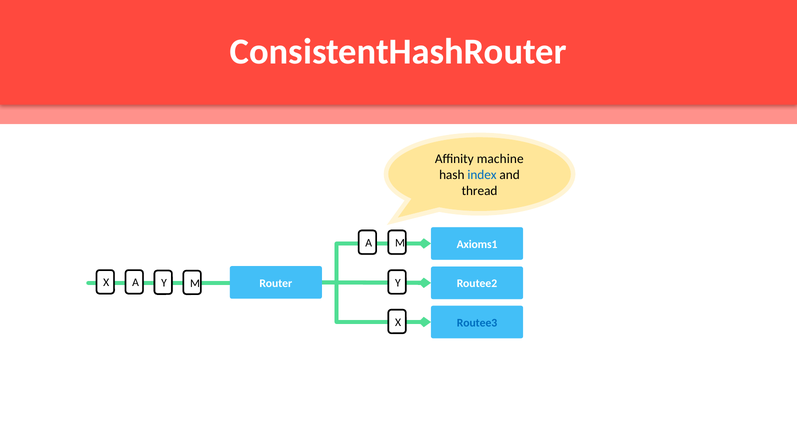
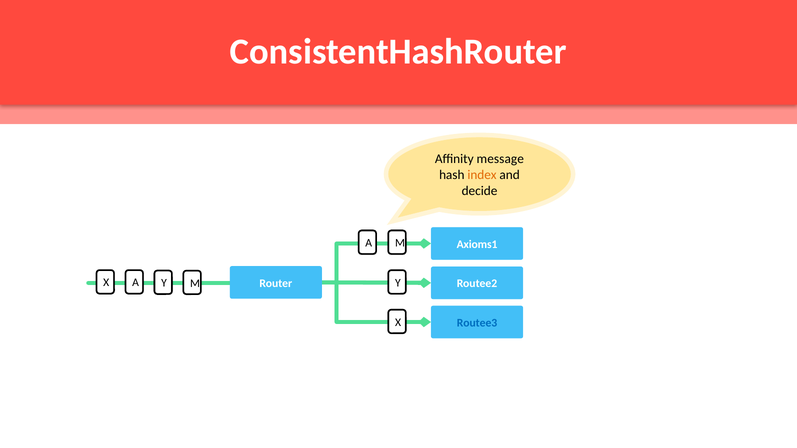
machine: machine -> message (500, 159)
index colour: blue -> orange (482, 175)
thread: thread -> decide (480, 191)
